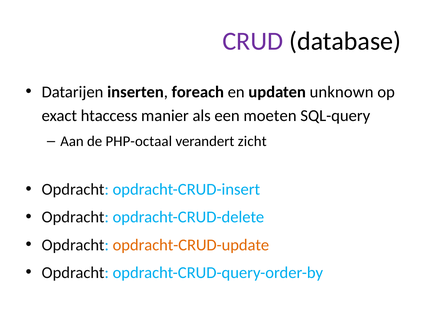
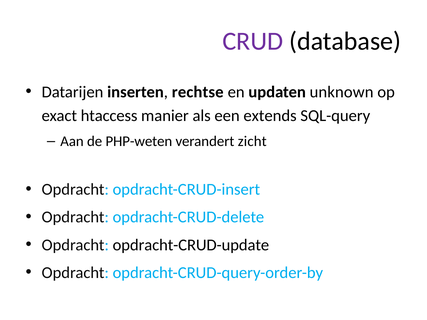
foreach: foreach -> rechtse (198, 92)
moeten: moeten -> extends (270, 116)
PHP-octaal: PHP-octaal -> PHP-weten (139, 142)
opdracht-CRUD-update colour: orange -> black (191, 245)
